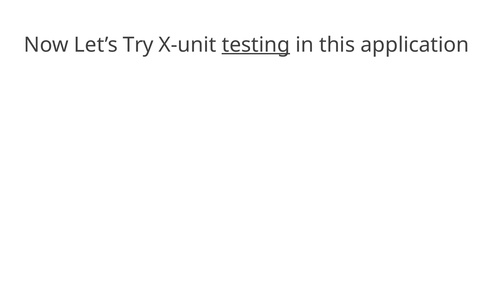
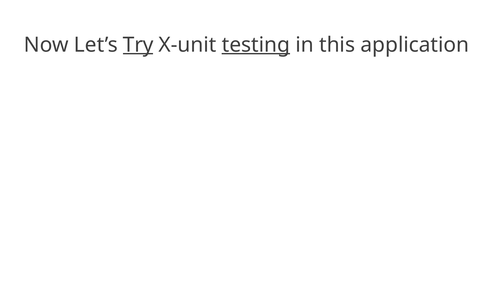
Try underline: none -> present (138, 45)
